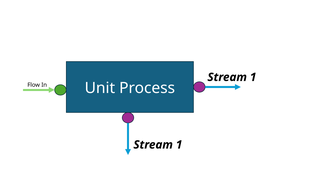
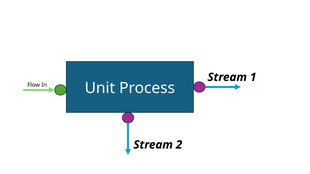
1: 1 -> 2 (179, 145)
